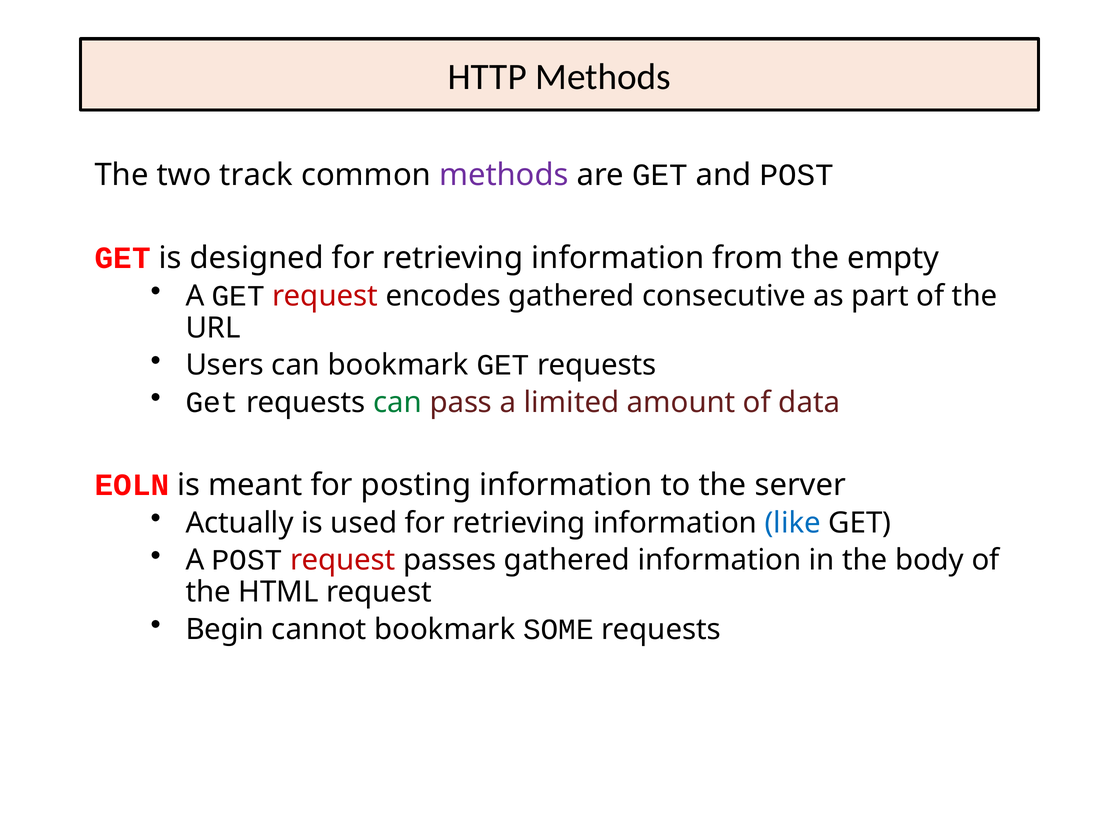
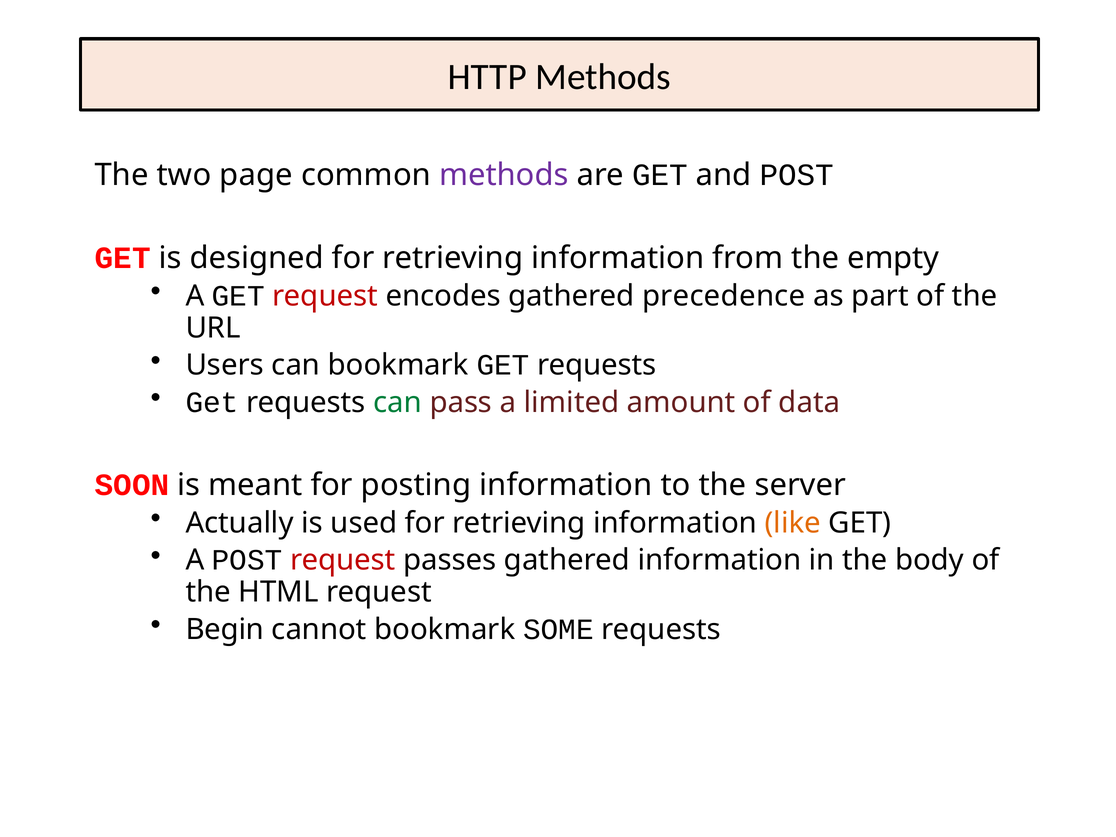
track: track -> page (256, 175)
consecutive: consecutive -> precedence (724, 296)
EOLN: EOLN -> SOON (132, 485)
like colour: blue -> orange (793, 523)
